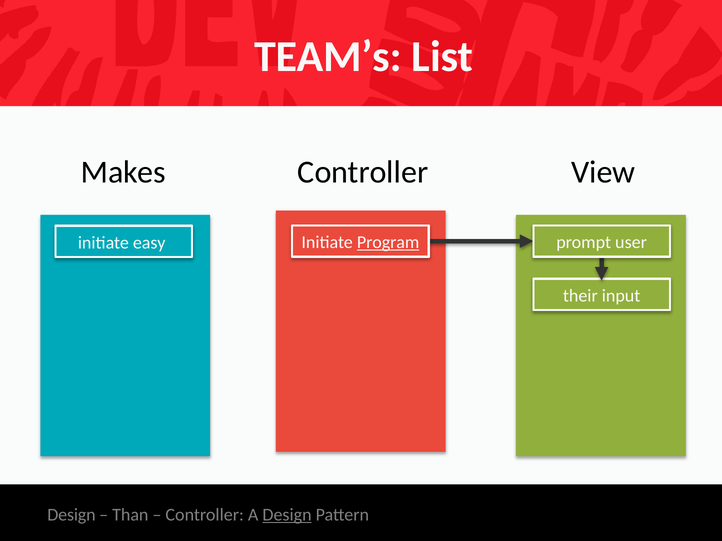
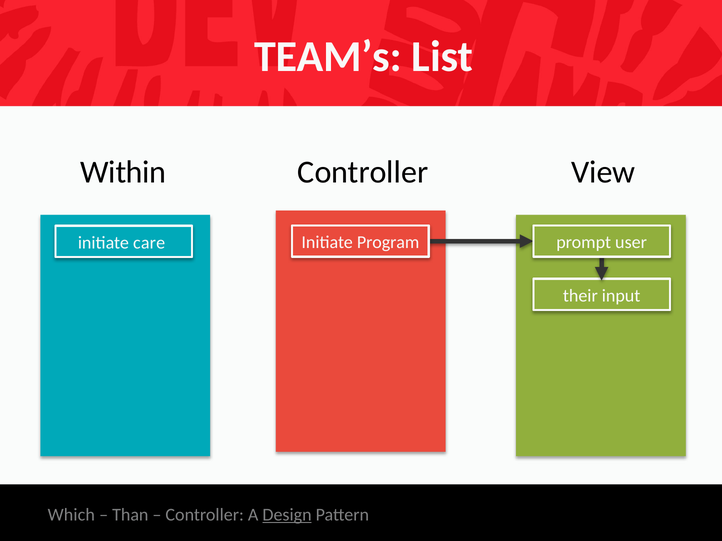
Makes: Makes -> Within (123, 172)
Program underline: present -> none (388, 243)
easy: easy -> care (149, 243)
Design: Design -> Which (71, 515)
